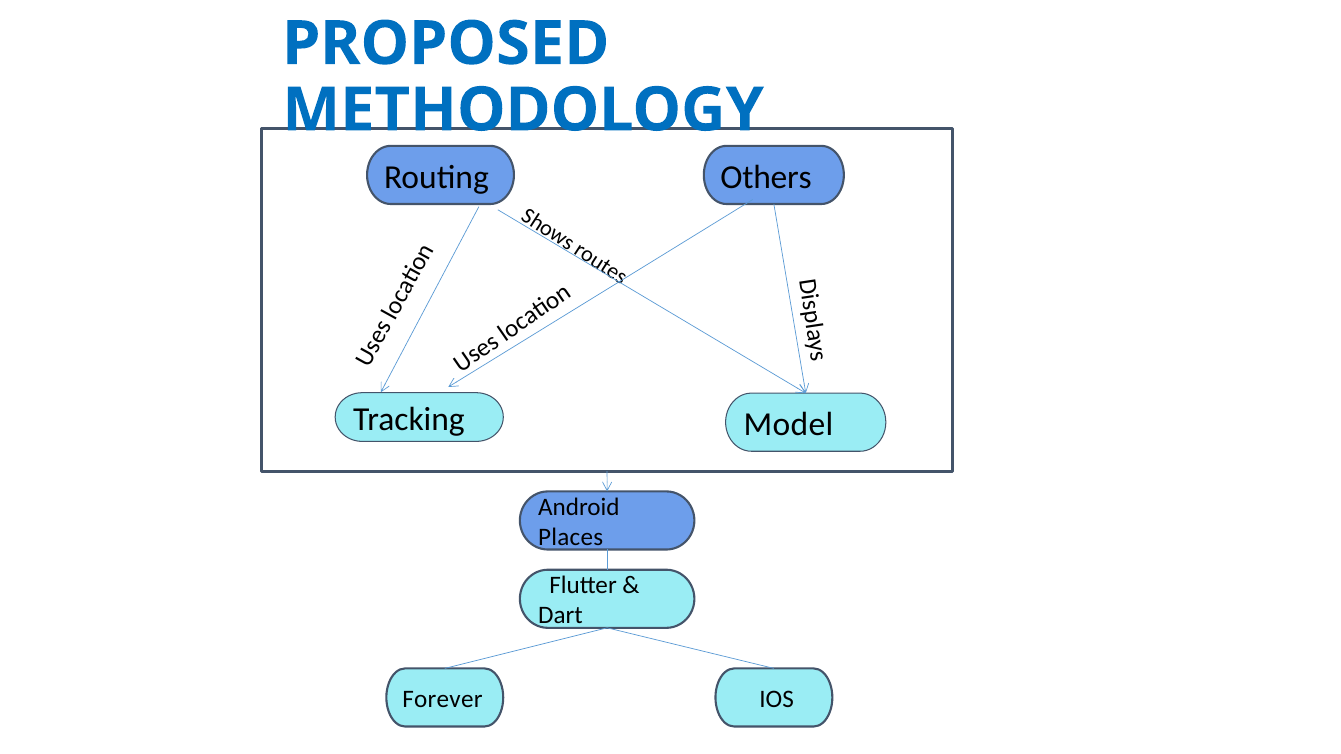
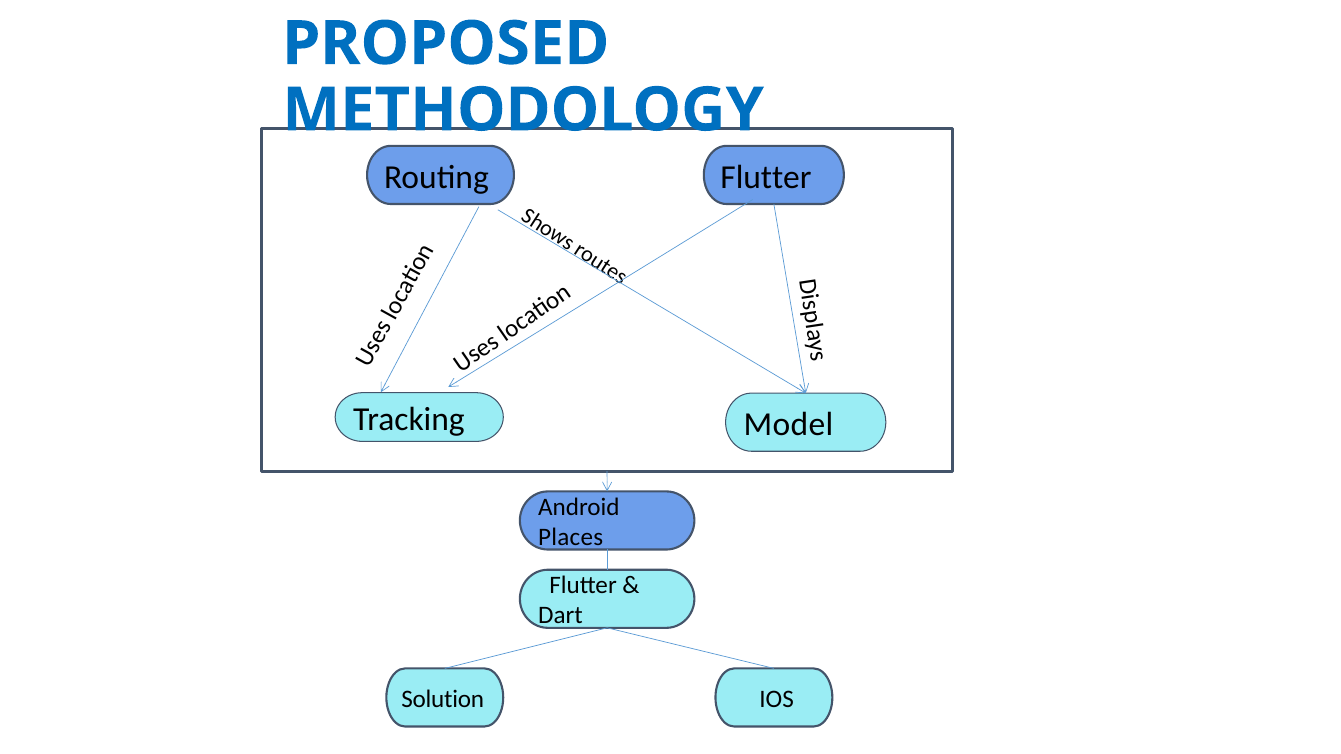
Routing Others: Others -> Flutter (766, 177)
Forever: Forever -> Solution (443, 699)
